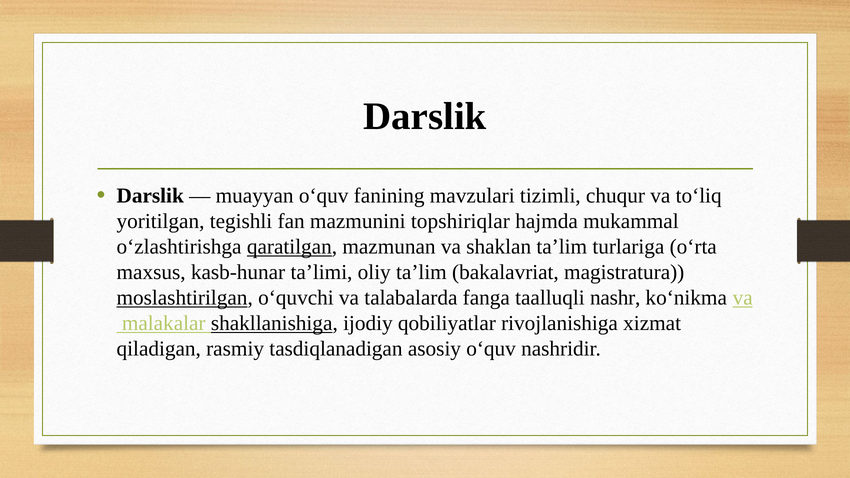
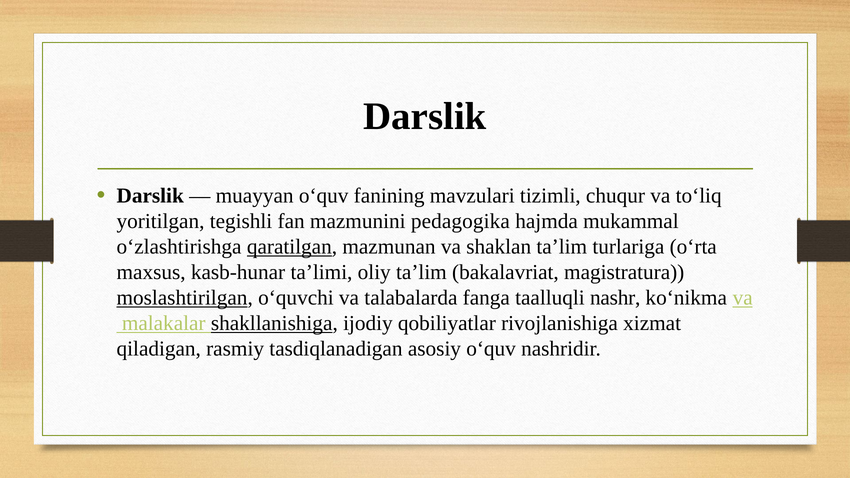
topshiriqlar: topshiriqlar -> pedagogika (460, 221)
